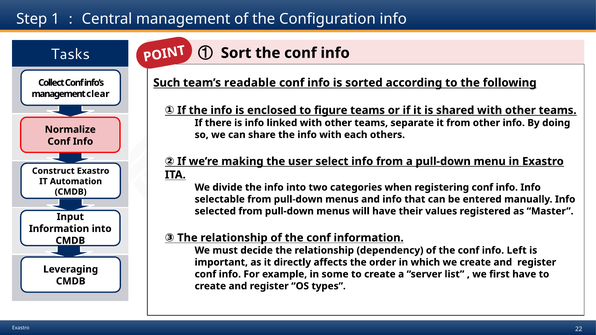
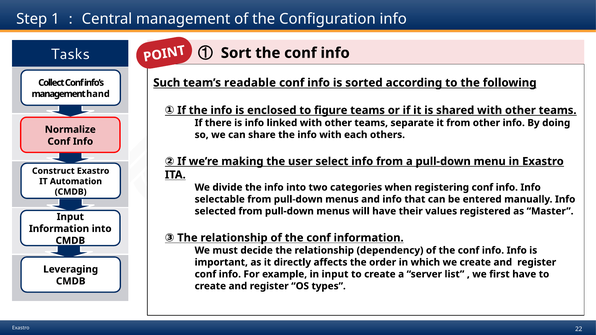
clear: clear -> hand (98, 94)
the conf info Left: Left -> Info (517, 251)
in some: some -> input (335, 274)
